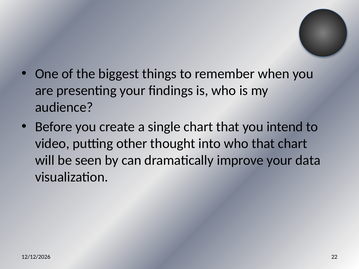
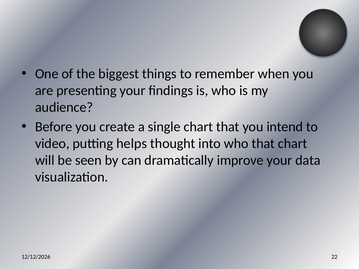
other: other -> helps (132, 144)
